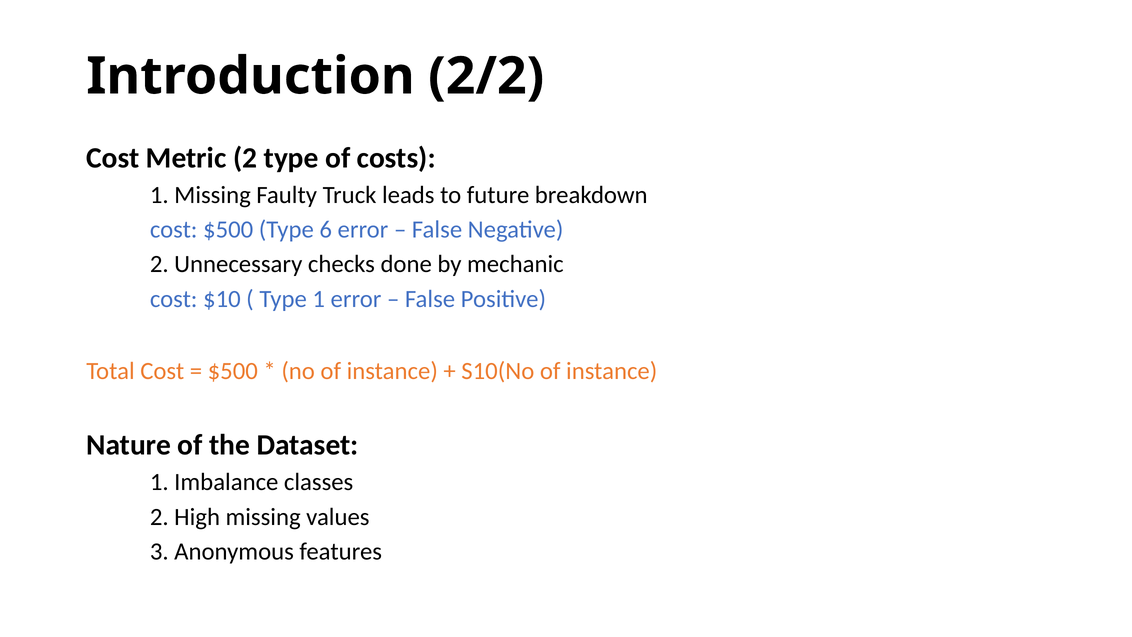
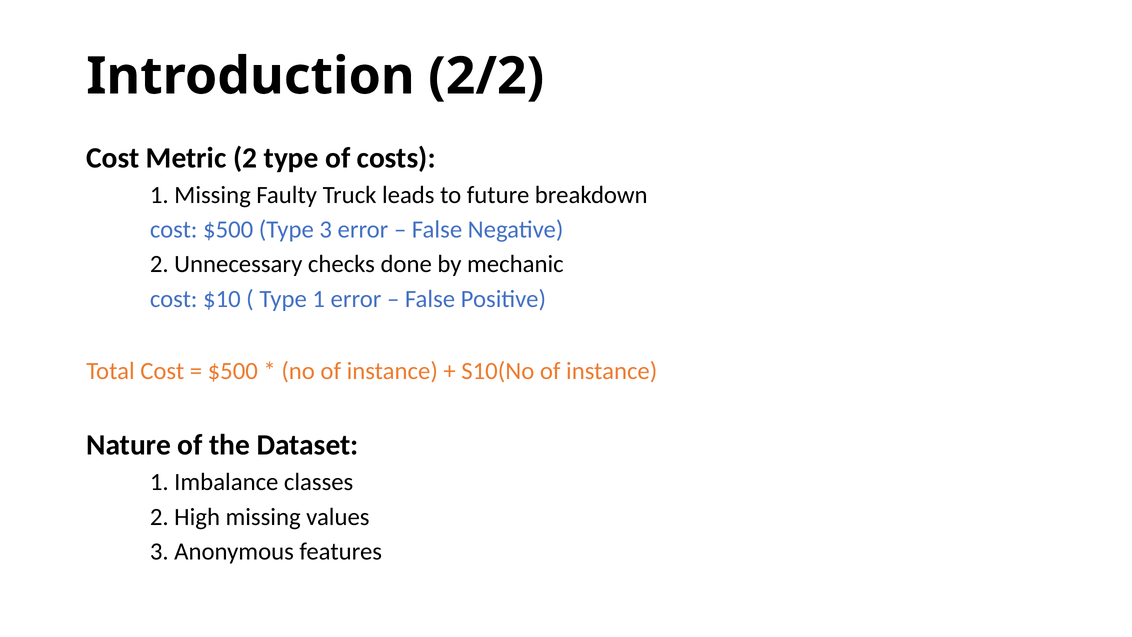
Type 6: 6 -> 3 (326, 230)
